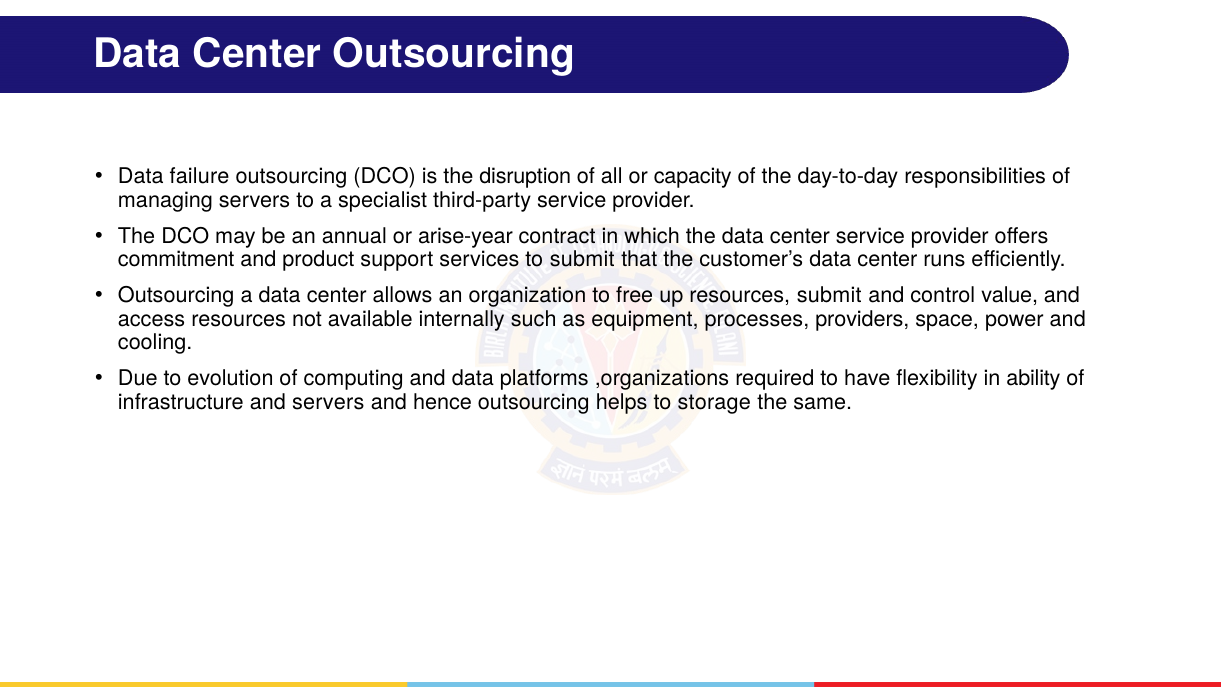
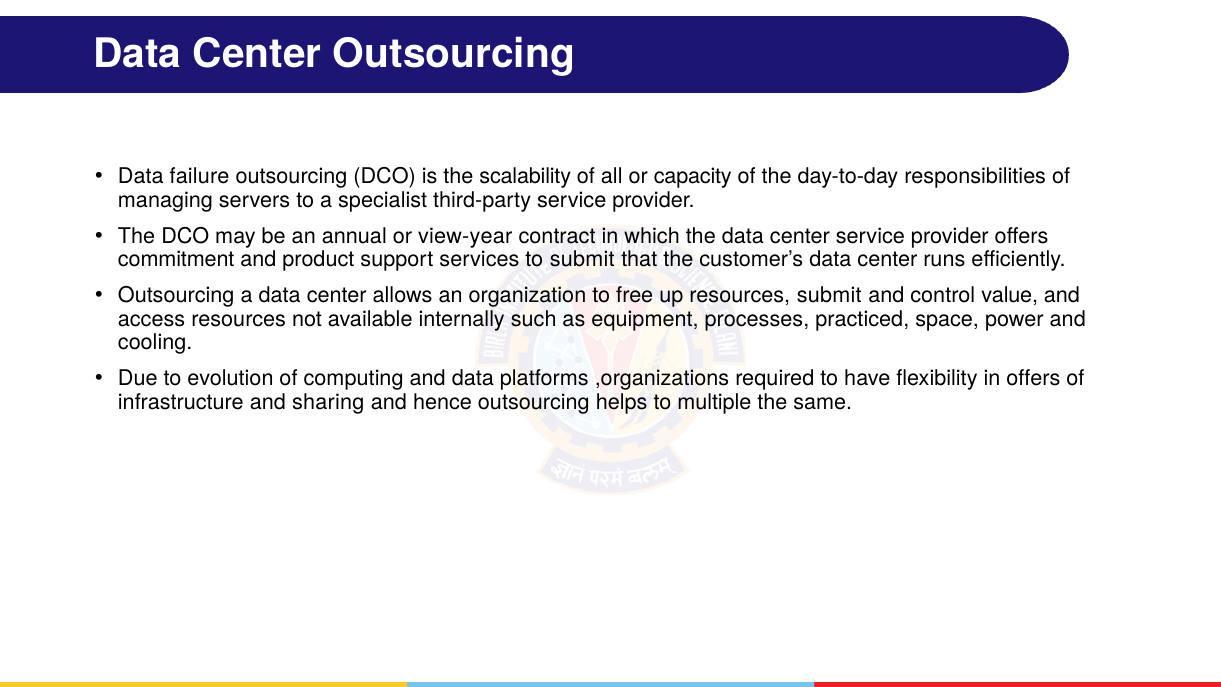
disruption: disruption -> scalability (525, 176)
arise-year: arise-year -> view-year (465, 236)
providers: providers -> practiced (862, 319)
in ability: ability -> offers (1033, 378)
and servers: servers -> sharing (328, 402)
storage: storage -> multiple (714, 402)
